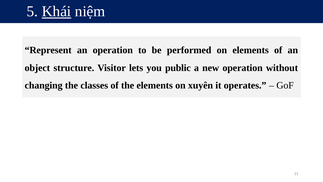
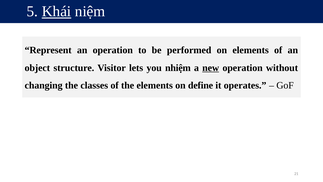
public: public -> nhiệm (178, 68)
new underline: none -> present (211, 68)
xuyên: xuyên -> define (201, 85)
